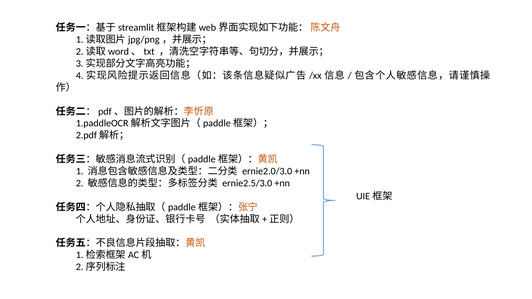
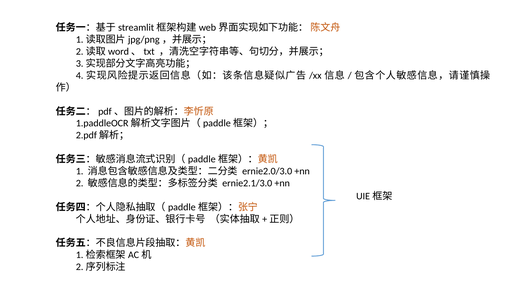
ernie2.5/3.0: ernie2.5/3.0 -> ernie2.1/3.0 (247, 183)
